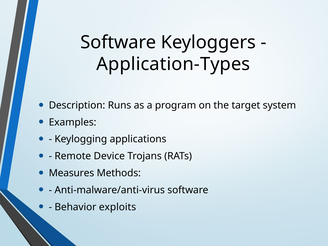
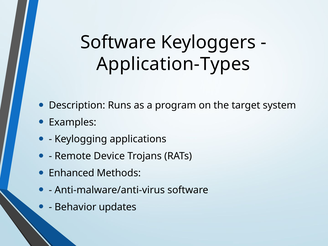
Measures: Measures -> Enhanced (71, 173)
exploits: exploits -> updates (118, 207)
